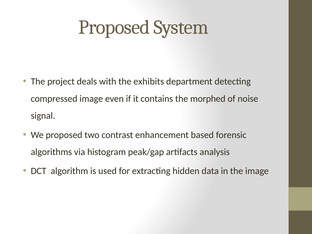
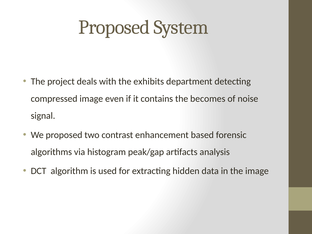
morphed: morphed -> becomes (208, 99)
